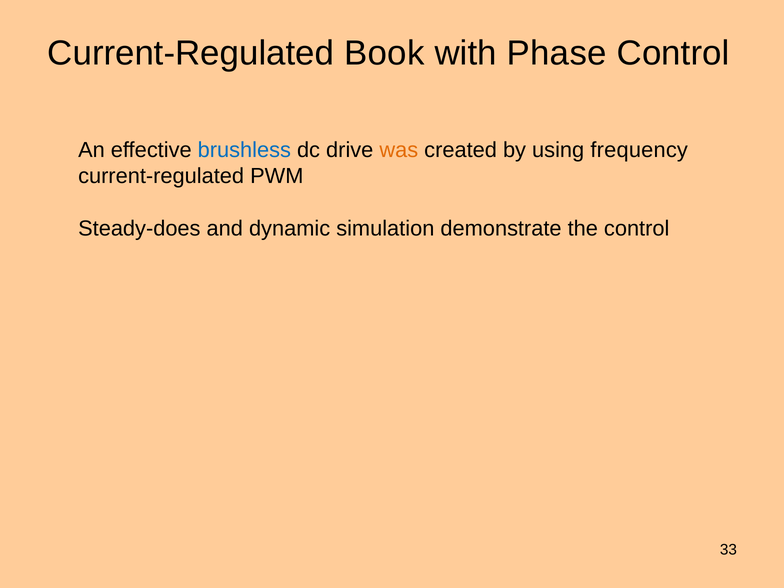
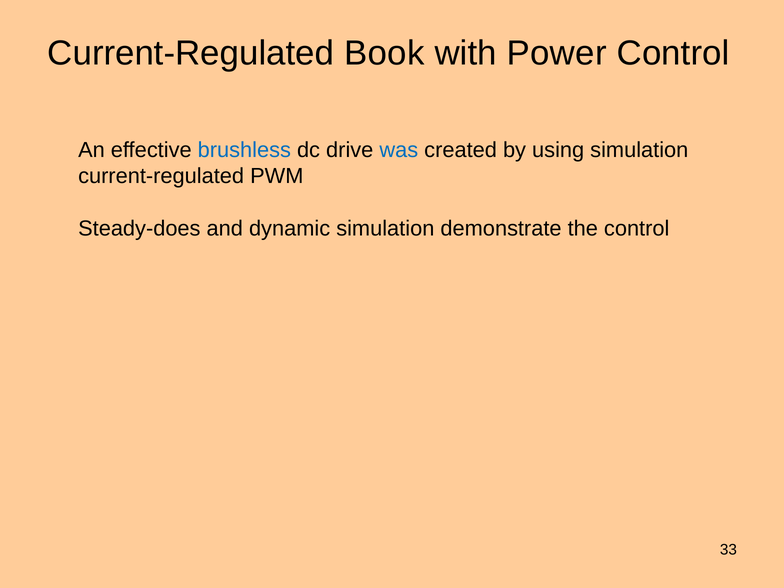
Phase: Phase -> Power (557, 53)
was colour: orange -> blue (399, 150)
using frequency: frequency -> simulation (639, 150)
